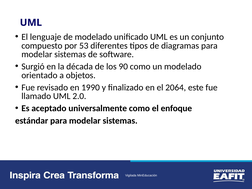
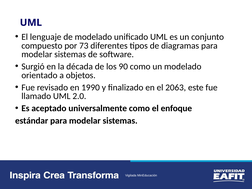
53: 53 -> 73 (84, 46)
2064: 2064 -> 2063 (176, 87)
